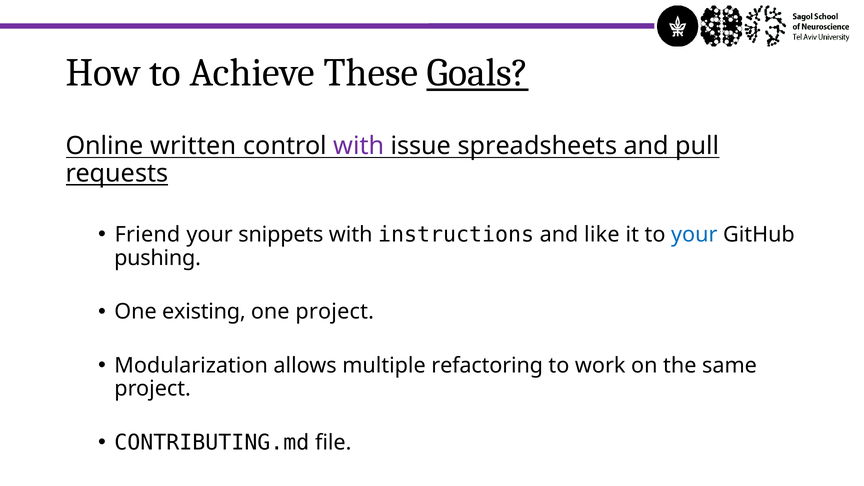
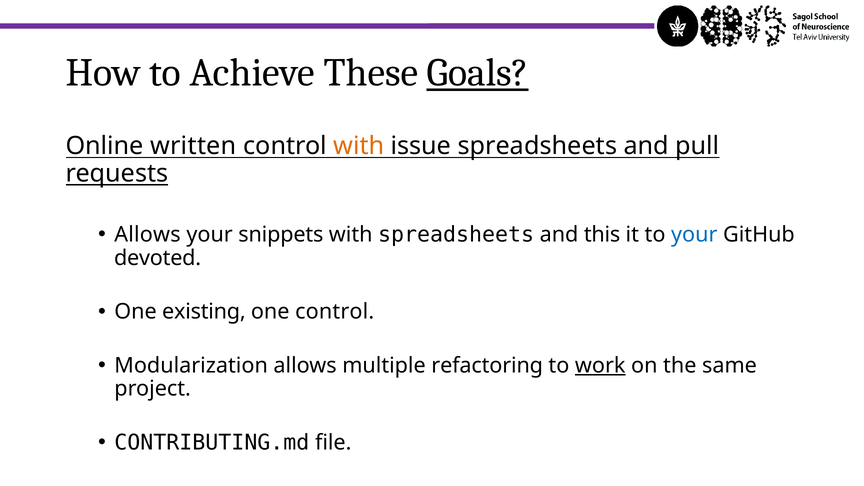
with colour: purple -> orange (359, 146)
Friend: Friend -> Allows (147, 235)
with instructions: instructions -> spreadsheets (456, 235)
like: like -> this (602, 235)
pushing: pushing -> devoted (158, 258)
one project: project -> control (335, 312)
work underline: none -> present (600, 365)
